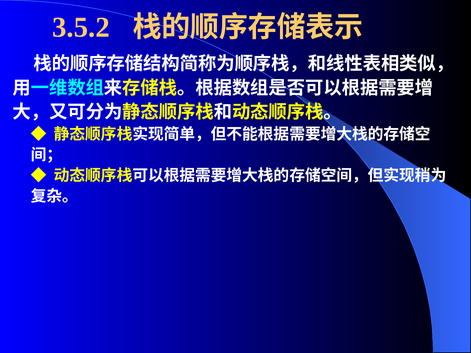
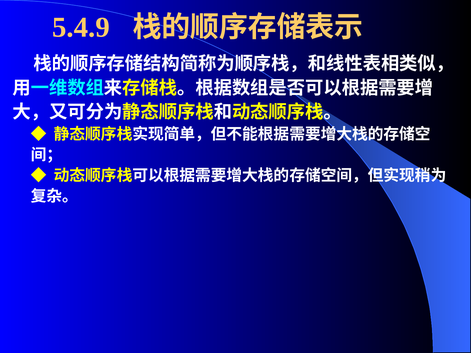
3.5.2: 3.5.2 -> 5.4.9 (81, 27)
